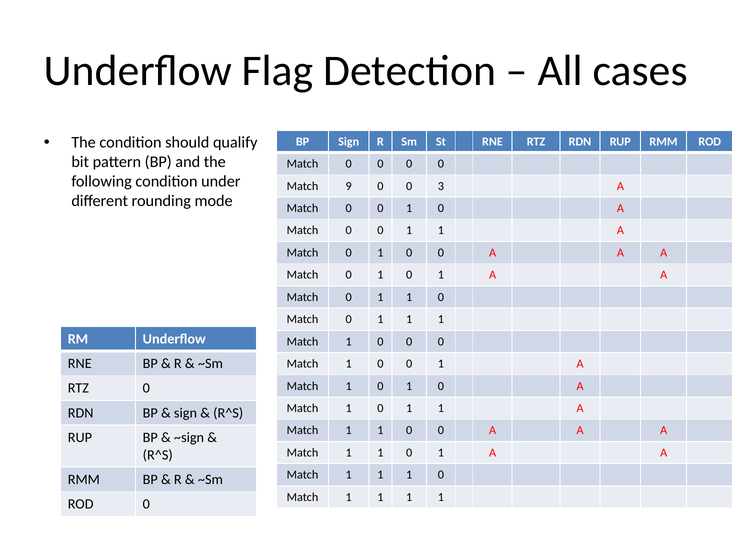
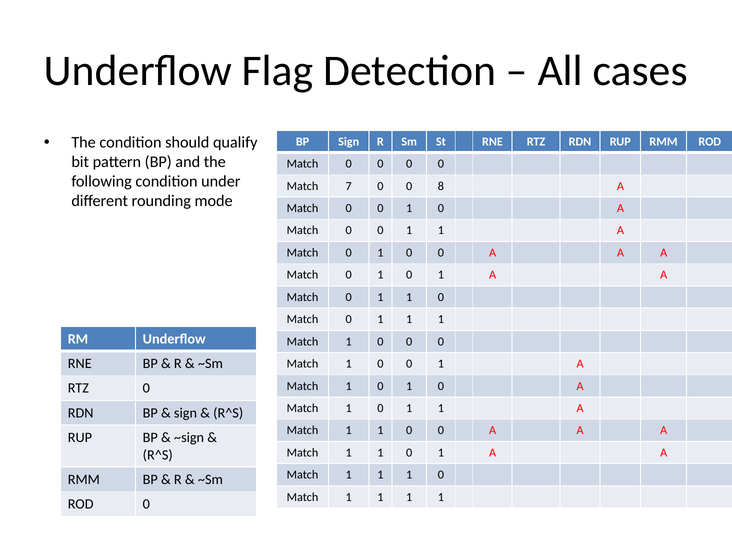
9: 9 -> 7 (349, 186)
3: 3 -> 8 (441, 186)
